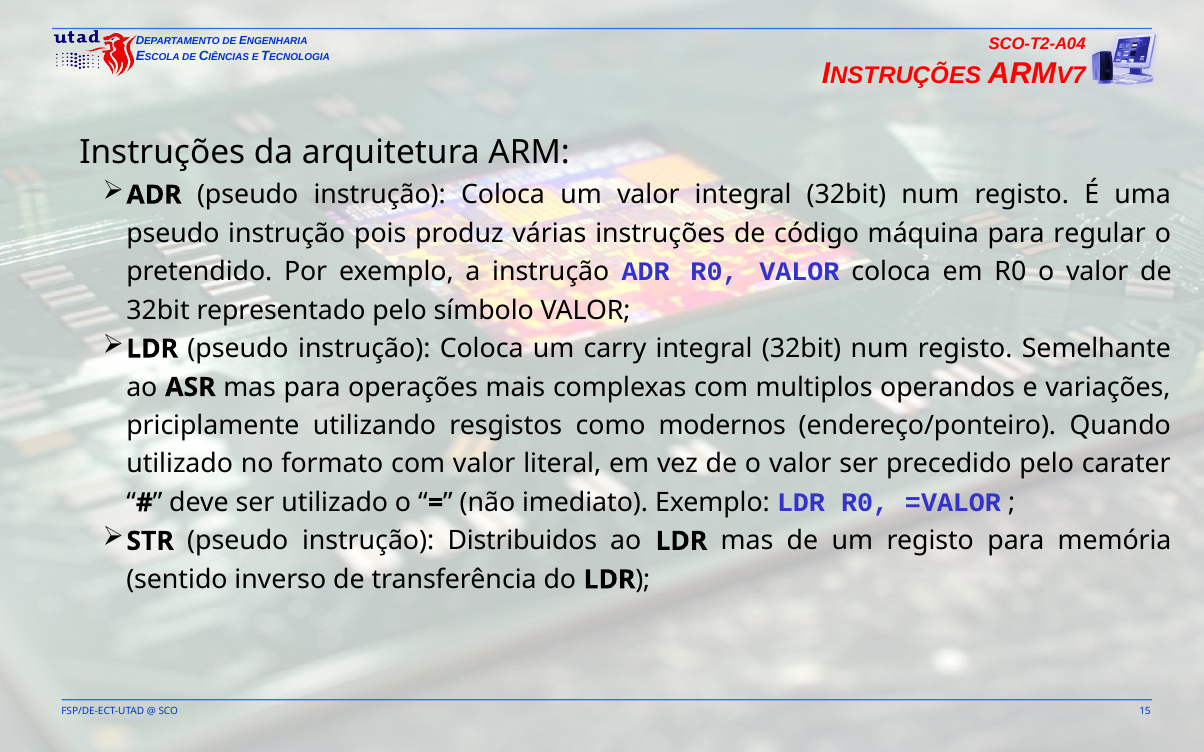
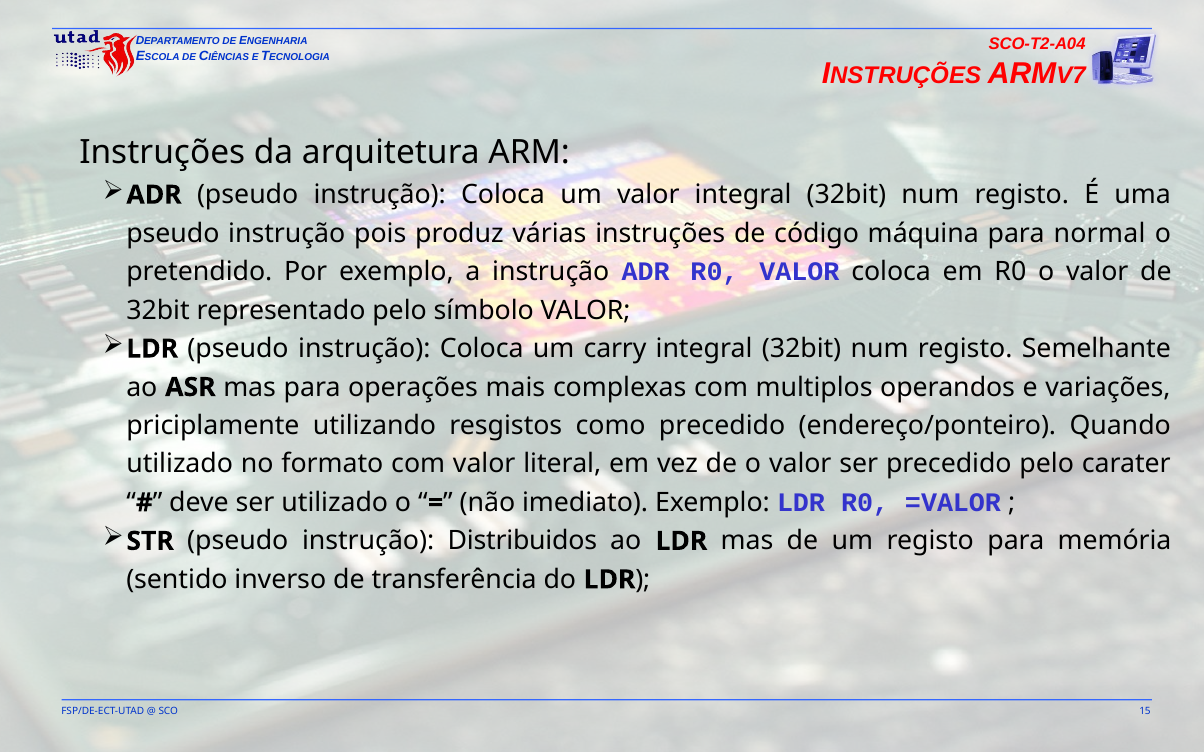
regular: regular -> normal (1099, 234)
como modernos: modernos -> precedido (722, 426)
